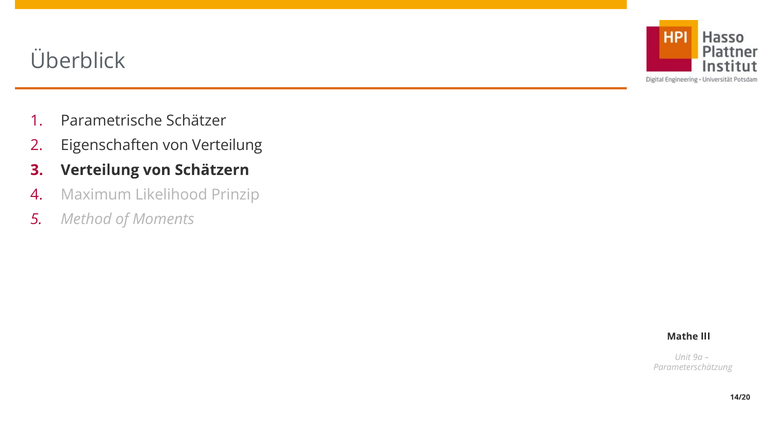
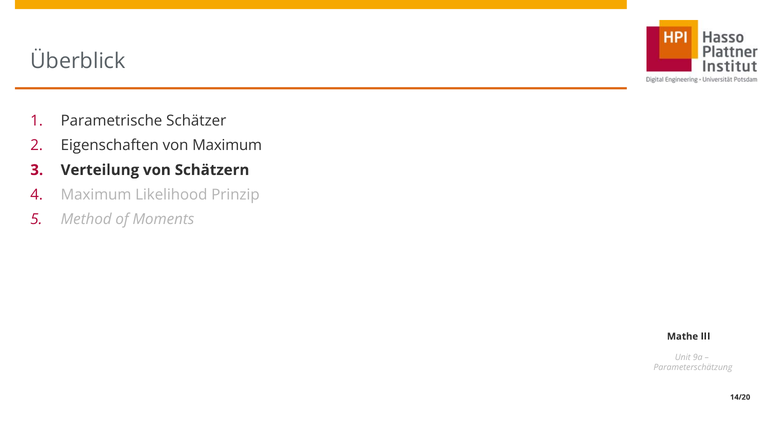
von Verteilung: Verteilung -> Maximum (227, 145)
